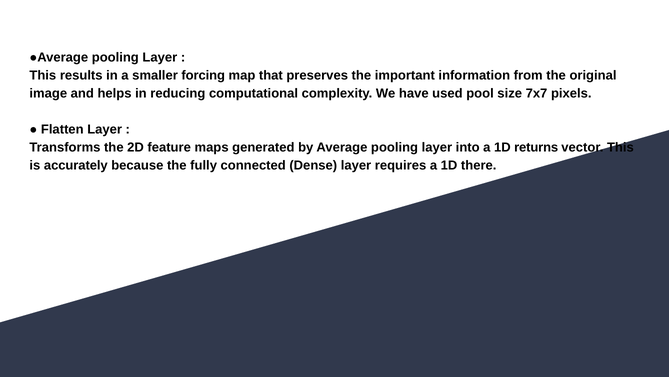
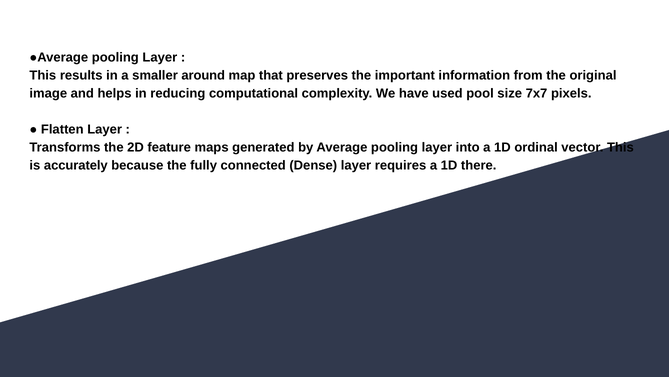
forcing: forcing -> around (203, 75)
returns: returns -> ordinal (536, 147)
